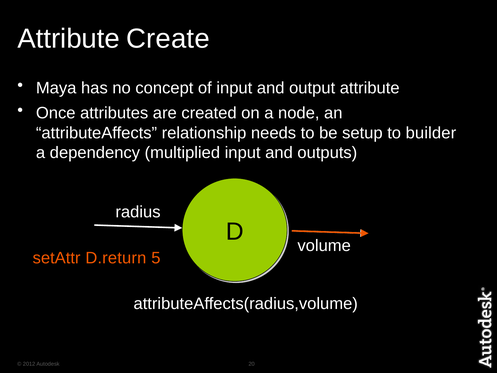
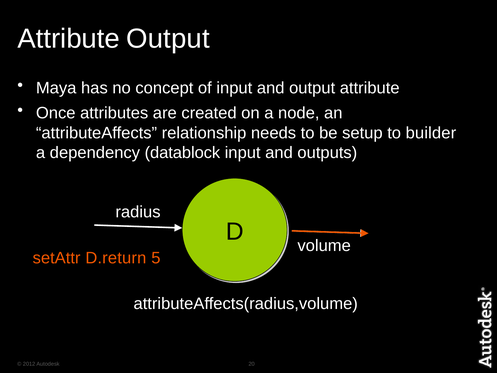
Attribute Create: Create -> Output (168, 39)
multiplied: multiplied -> datablock (182, 153)
